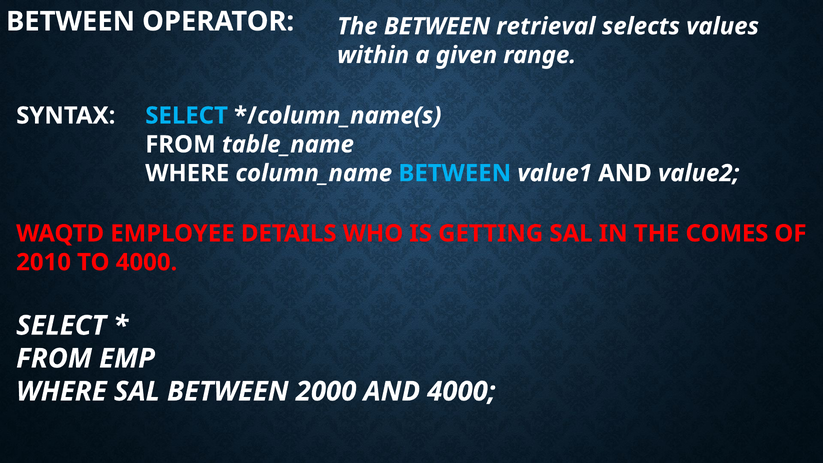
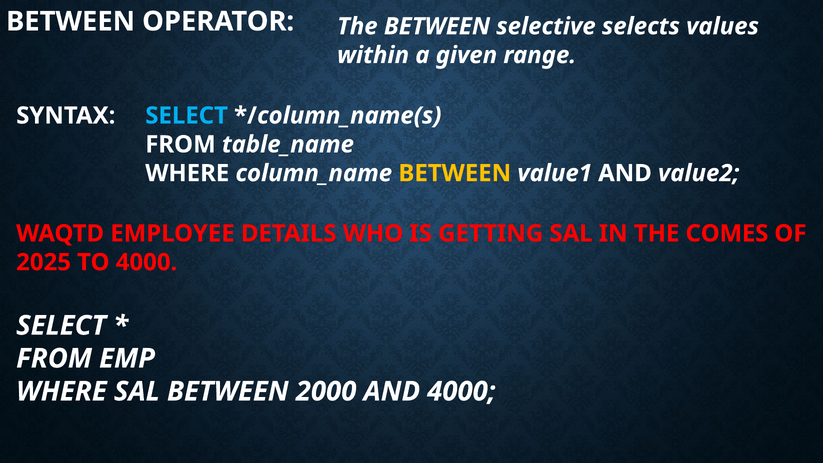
retrieval: retrieval -> selective (546, 26)
BETWEEN colour: light blue -> yellow (455, 173)
2010: 2010 -> 2025 (44, 262)
